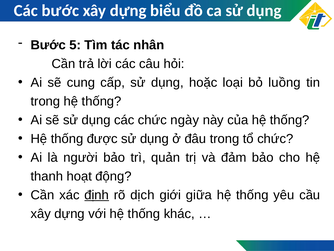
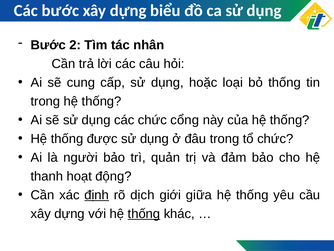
5: 5 -> 2 (75, 45)
bỏ luồng: luồng -> thống (285, 82)
ngày: ngày -> cổng (185, 120)
thống underline: none -> present (144, 213)
